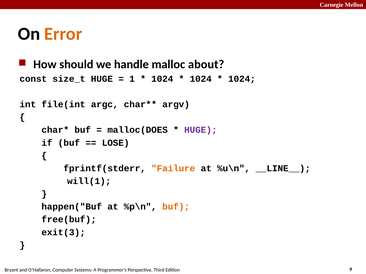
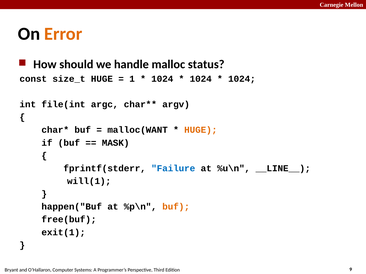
about: about -> status (206, 65)
malloc(DOES: malloc(DOES -> malloc(WANT (138, 130)
HUGE colour: purple -> orange (201, 130)
LOSE: LOSE -> MASK (116, 143)
Failure colour: orange -> blue (173, 169)
exit(3: exit(3 -> exit(1 (63, 233)
